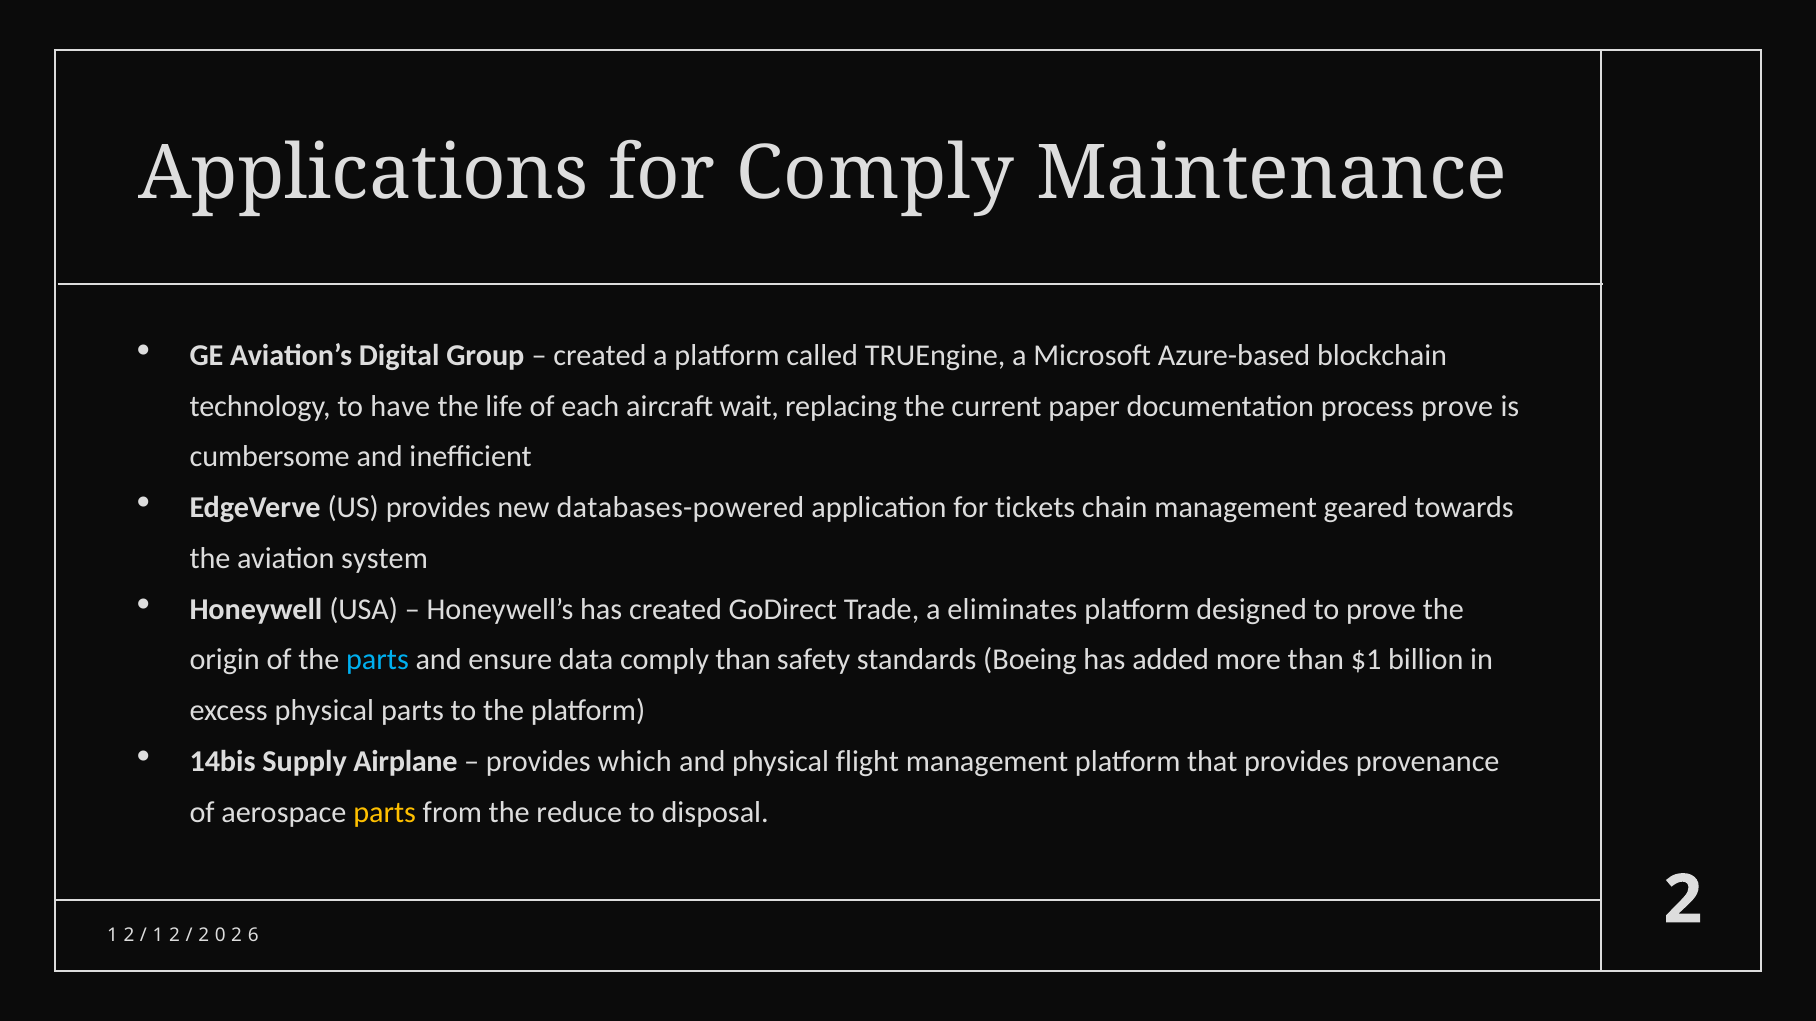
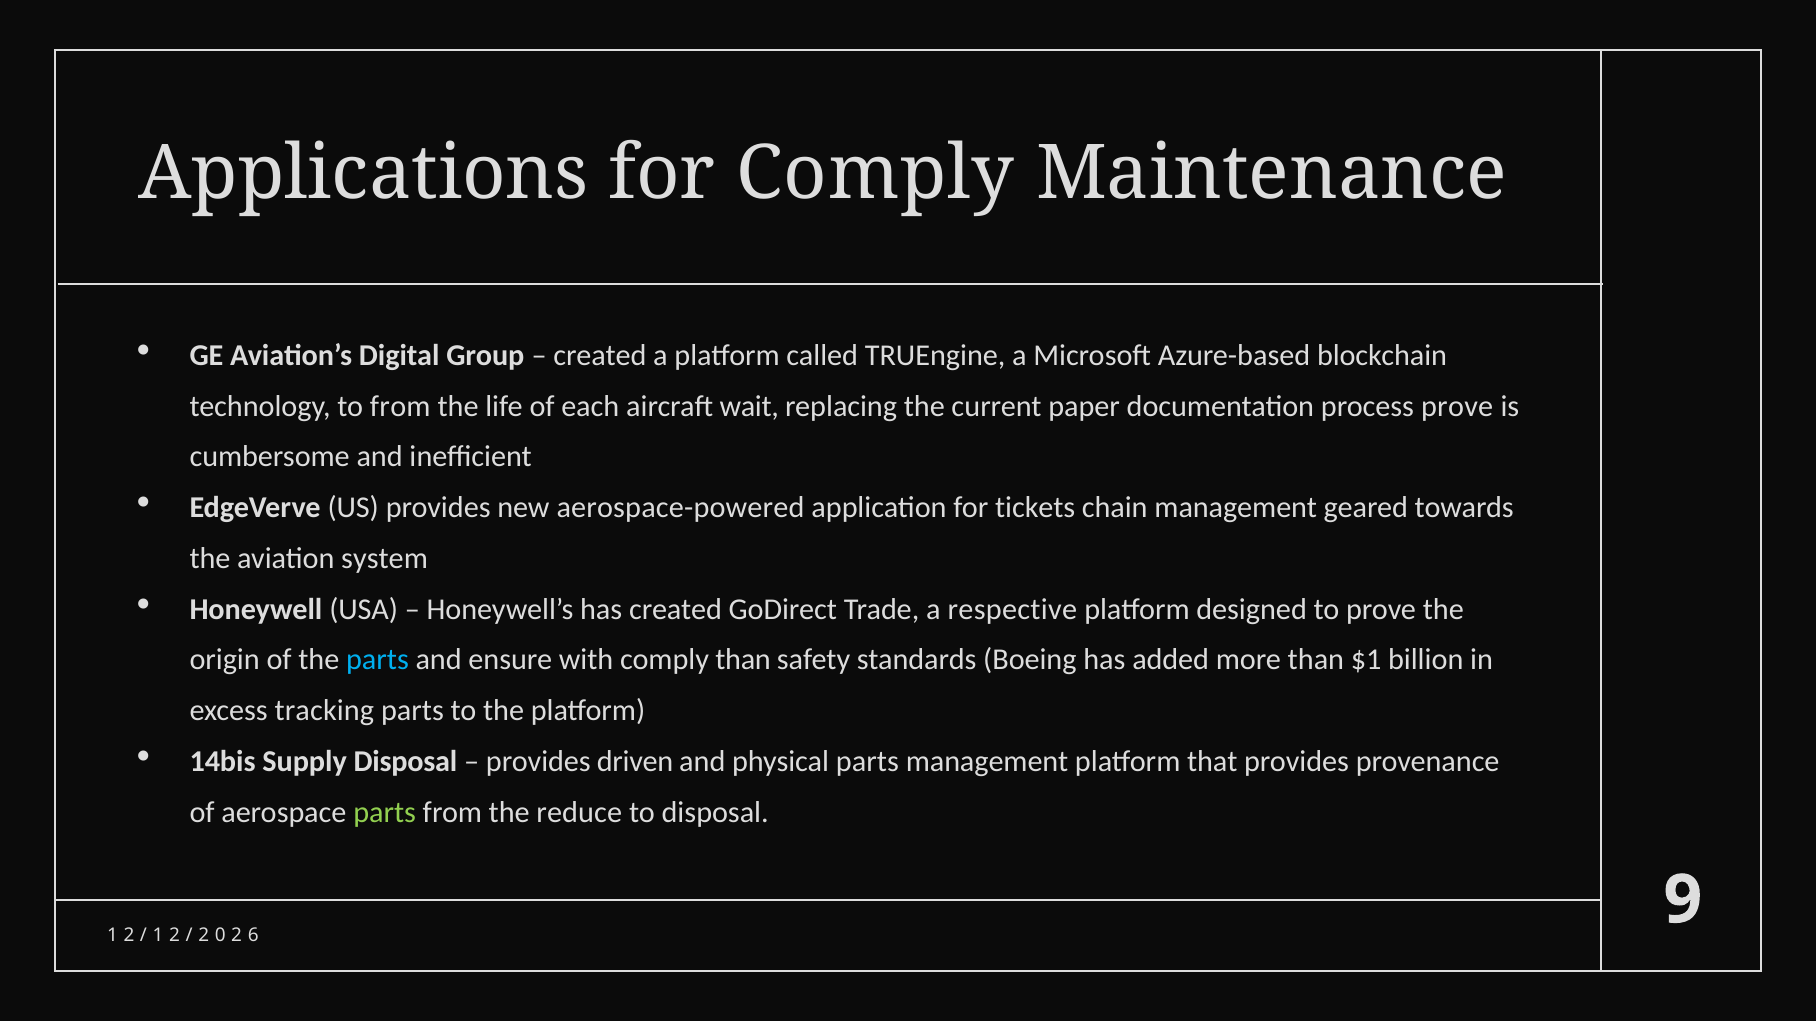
to have: have -> from (400, 406)
databases-powered: databases-powered -> aerospace-powered (680, 508)
eliminates: eliminates -> respective (1012, 610)
data: data -> with (586, 660)
excess physical: physical -> tracking (324, 711)
Supply Airplane: Airplane -> Disposal (405, 762)
which: which -> driven (635, 762)
physical flight: flight -> parts (867, 762)
parts colour: yellow -> light green (385, 813)
6 2: 2 -> 9 (1683, 900)
